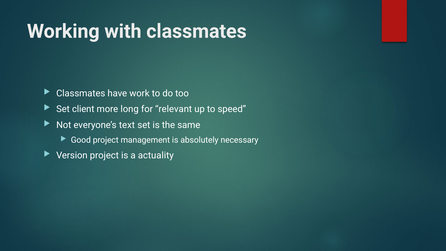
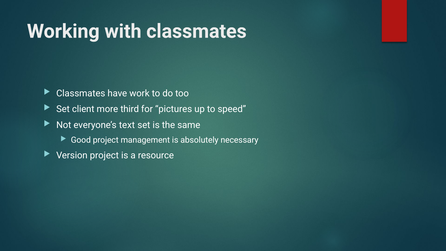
long: long -> third (130, 109)
relevant: relevant -> pictures (174, 109)
actuality: actuality -> resource (156, 155)
